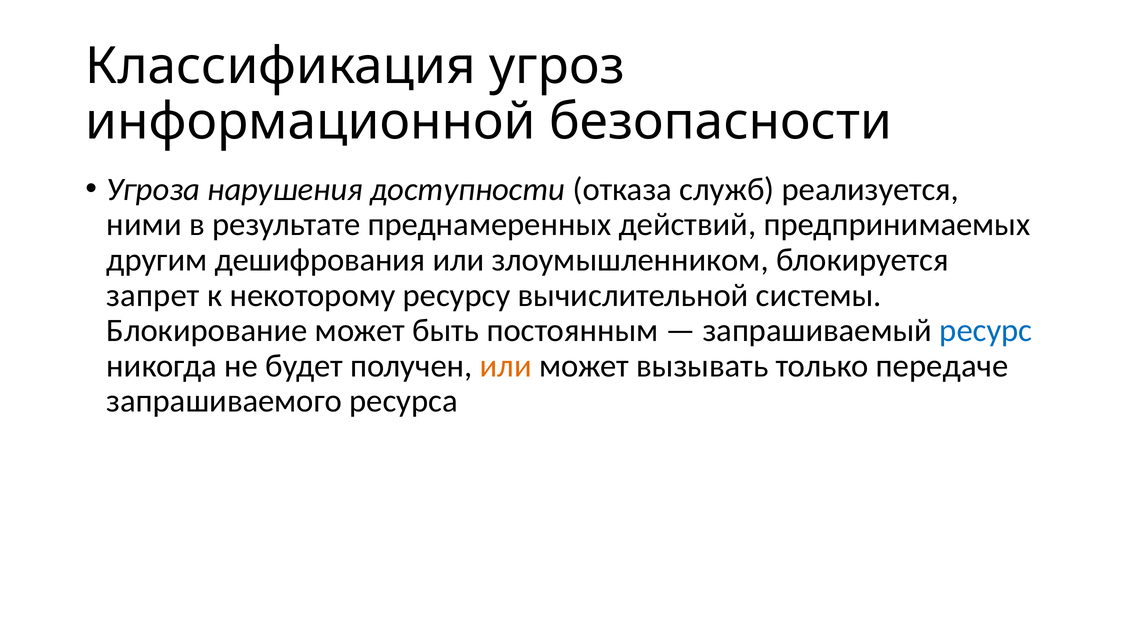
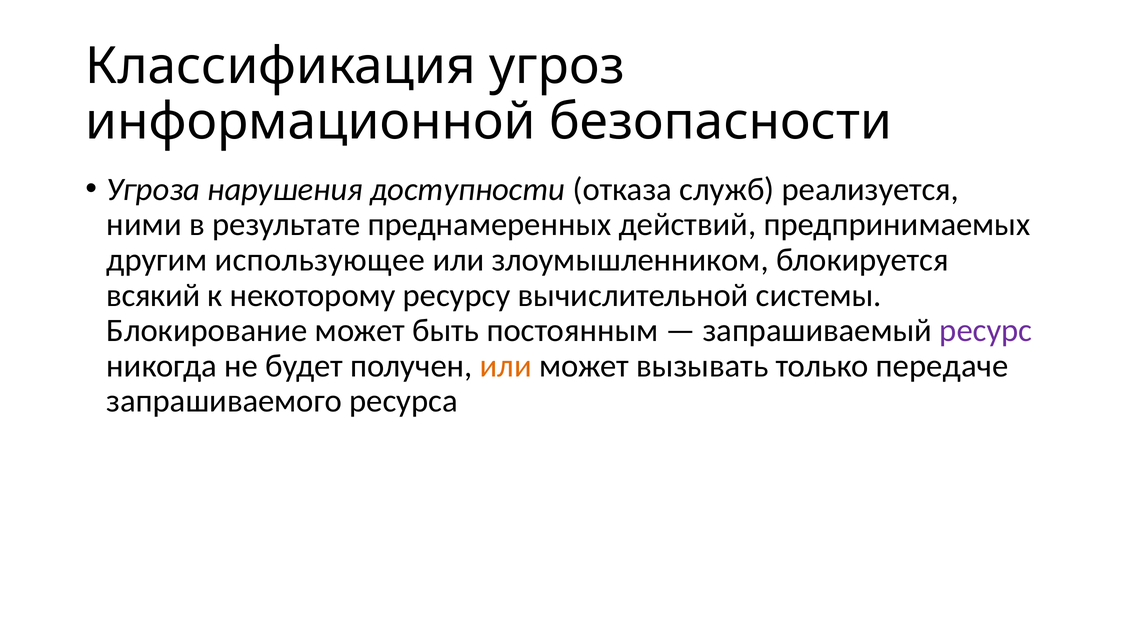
дешифрования: дешифрования -> использующее (320, 260)
запрет: запрет -> всякий (153, 295)
ресурс colour: blue -> purple (986, 331)
